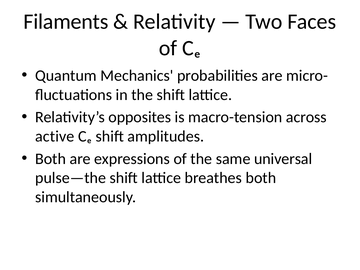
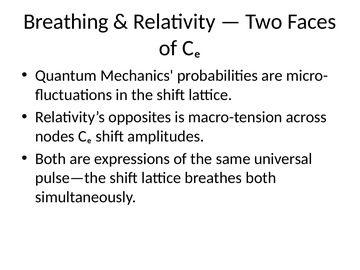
Filaments: Filaments -> Breathing (66, 22)
active: active -> nodes (55, 136)
